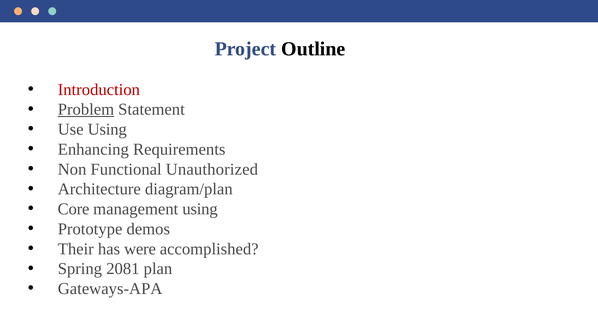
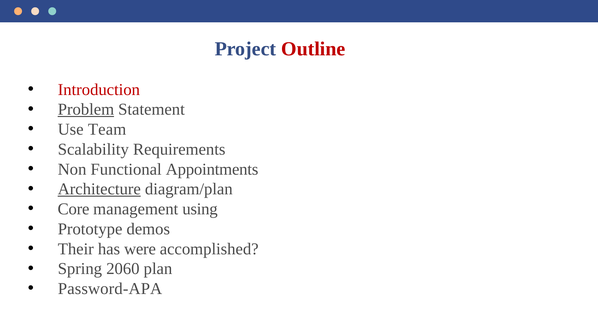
Outline colour: black -> red (313, 49)
Use Using: Using -> Team (107, 130)
Enhancing: Enhancing -> Scalability (93, 149)
Unauthorized: Unauthorized -> Appointments (212, 169)
Architecture underline: none -> present (99, 189)
2081: 2081 -> 2060 (123, 269)
Gateways-APA: Gateways-APA -> Password-APA (110, 289)
